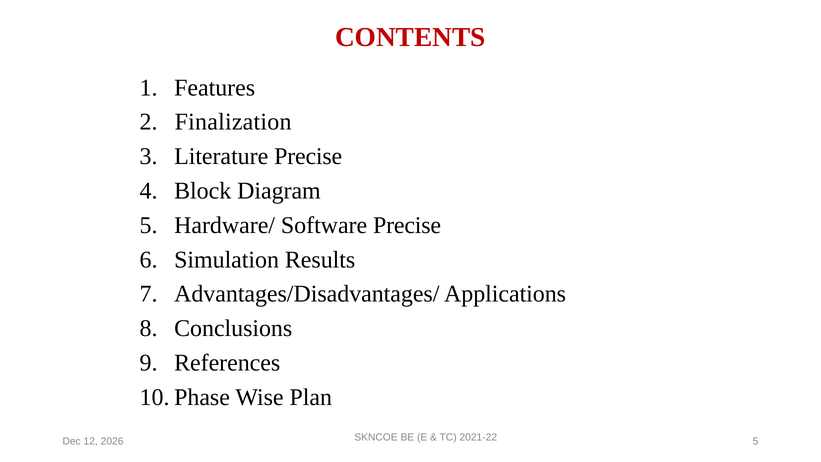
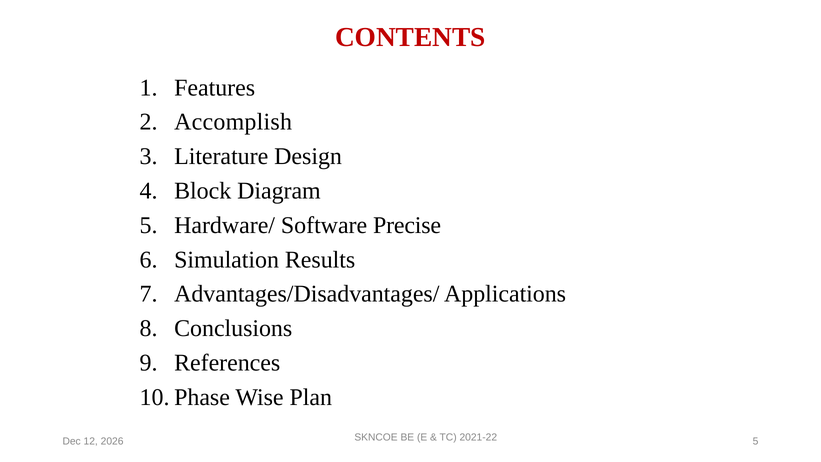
Finalization: Finalization -> Accomplish (233, 122)
Literature Precise: Precise -> Design (308, 156)
